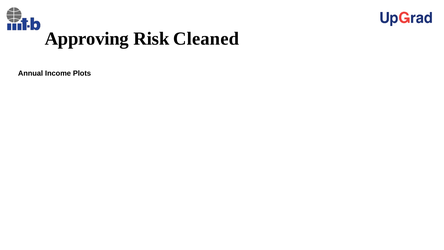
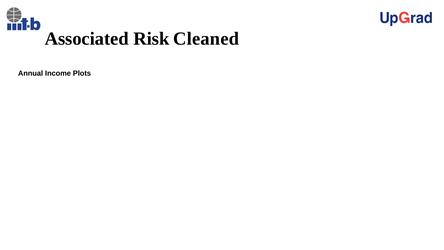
Approving: Approving -> Associated (87, 39)
